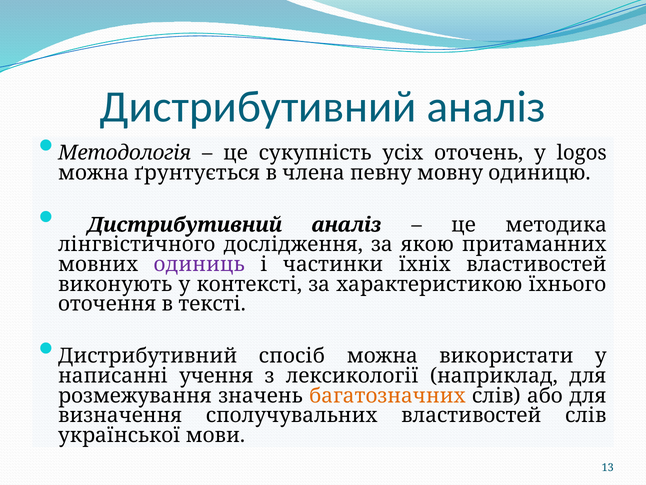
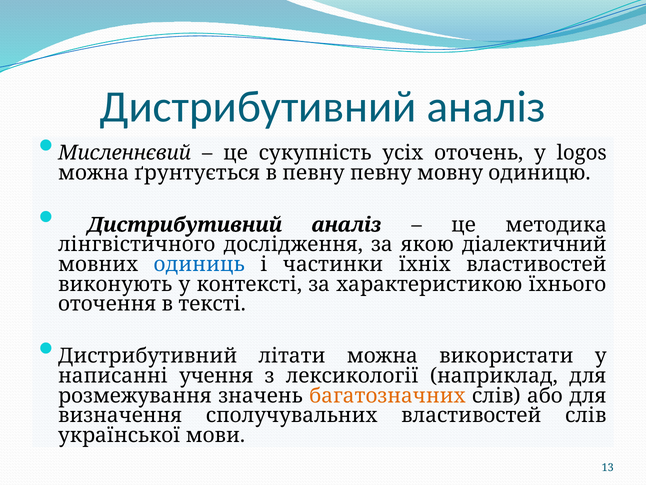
Методологія: Методологія -> Мисленнєвий (125, 153)
в члена: члена -> певну (313, 173)
притаманних: притаманних -> діалектичний (534, 244)
одиниць colour: purple -> blue (199, 264)
спосіб: спосіб -> літати (292, 356)
